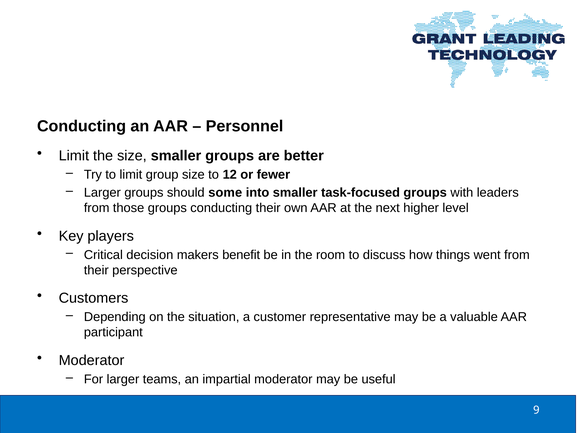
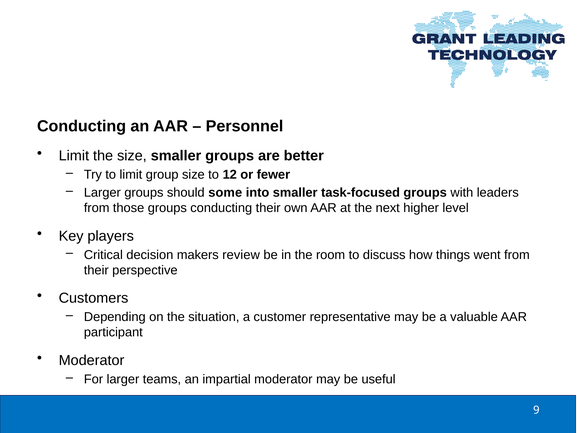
benefit: benefit -> review (241, 255)
